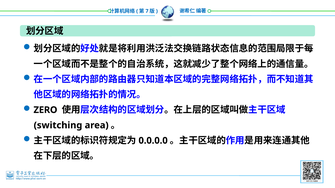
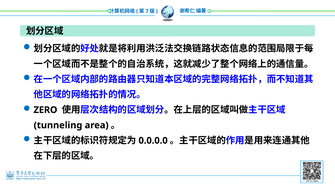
switching: switching -> tunneling (58, 126)
